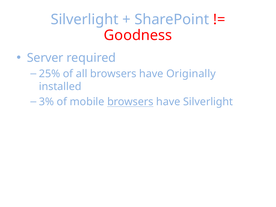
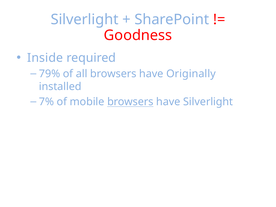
Server: Server -> Inside (45, 58)
25%: 25% -> 79% (50, 74)
3%: 3% -> 7% (47, 102)
